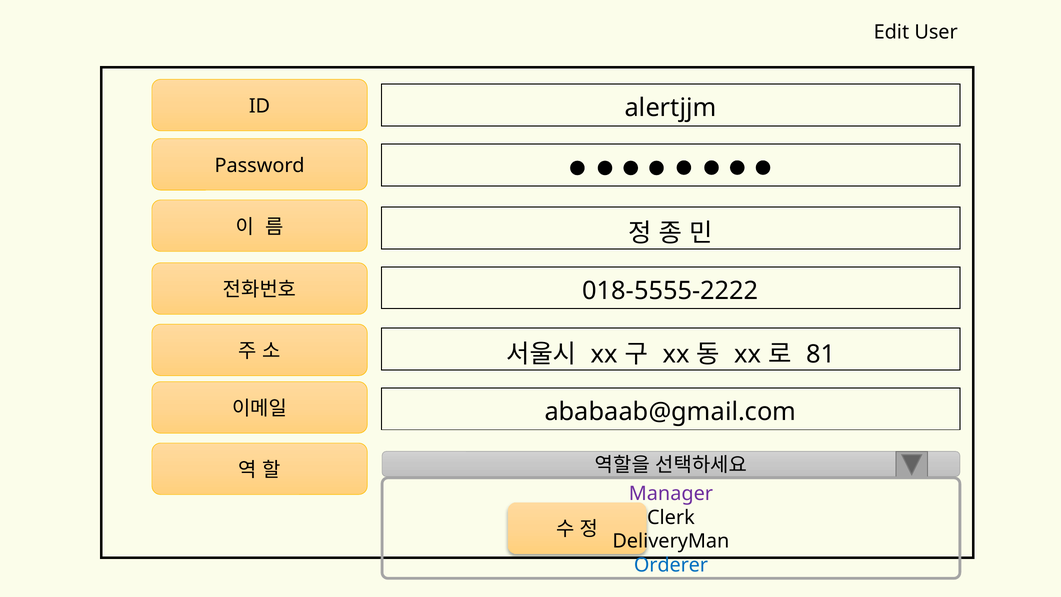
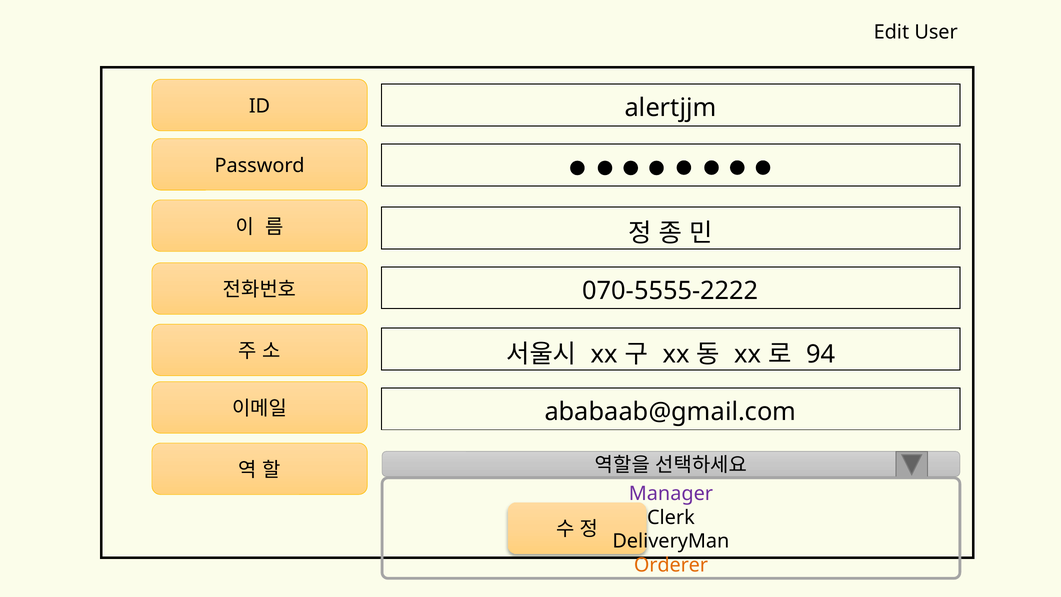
018-5555-2222: 018-5555-2222 -> 070-5555-2222 (670, 291)
81: 81 -> 94 (821, 354)
Orderer colour: blue -> orange (671, 565)
